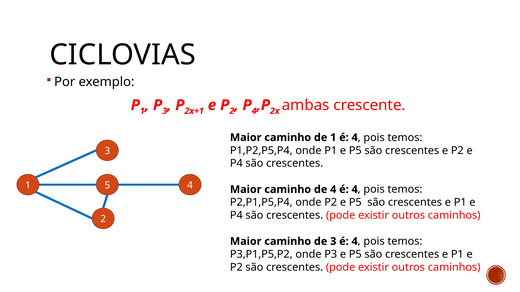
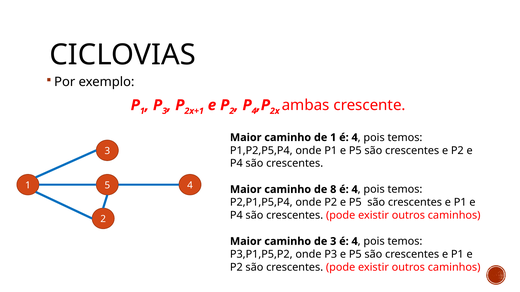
de 4: 4 -> 8 (333, 190)
